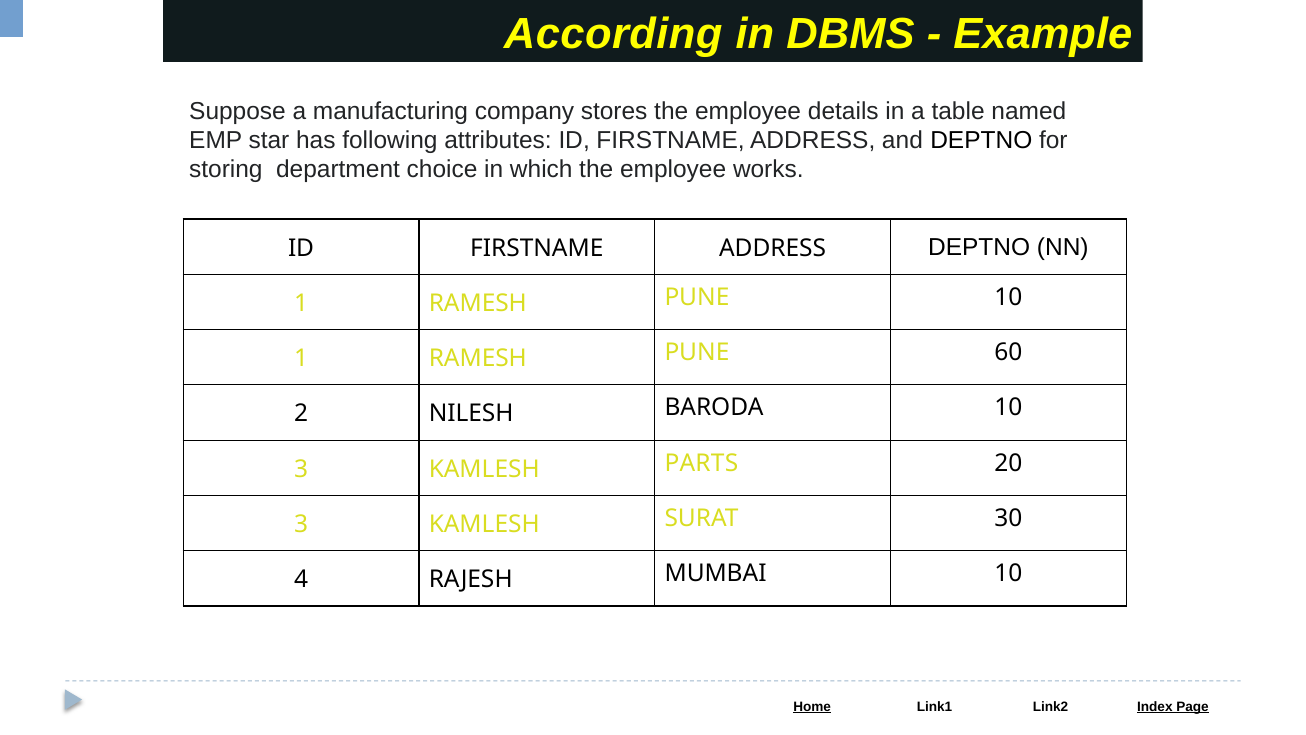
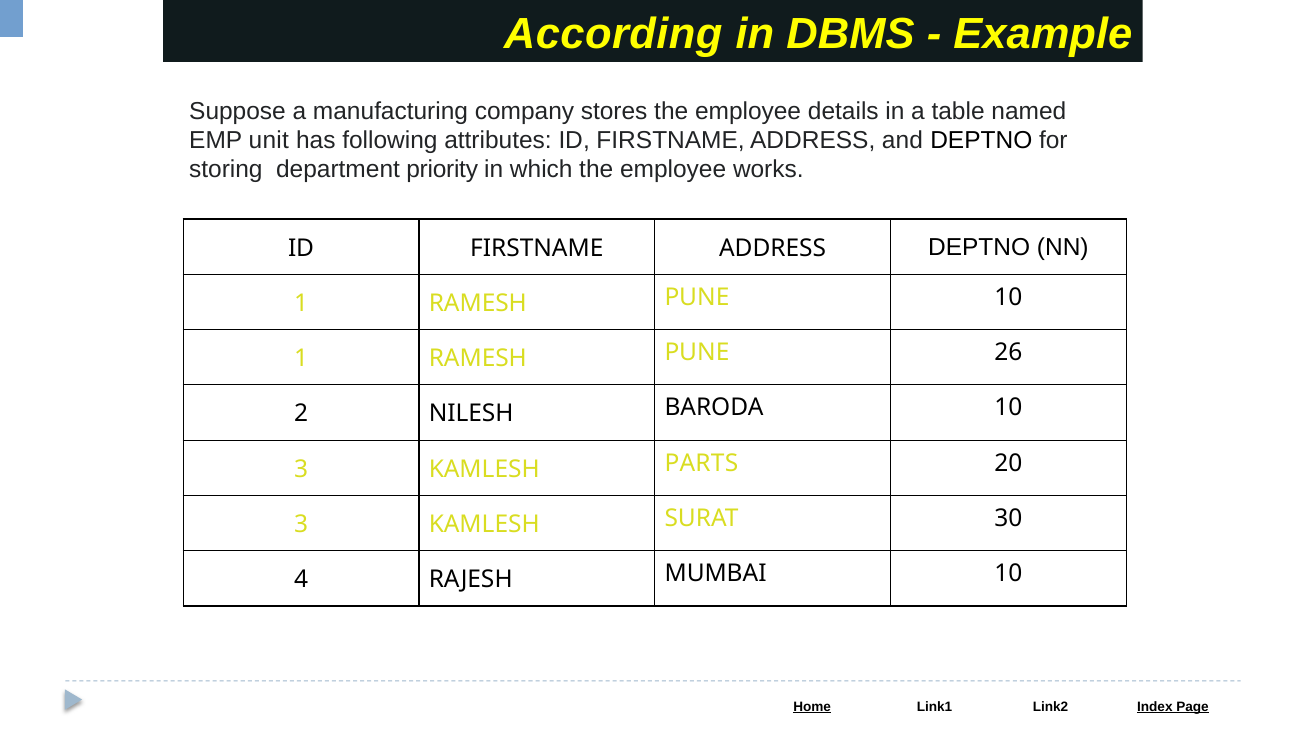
star: star -> unit (269, 140)
choice: choice -> priority (442, 170)
60: 60 -> 26 (1008, 352)
